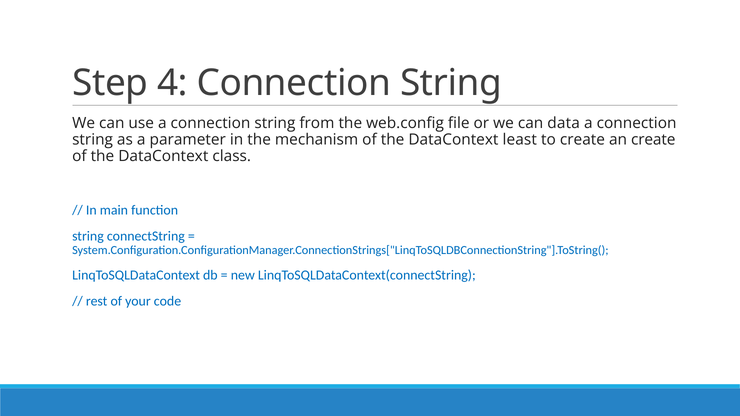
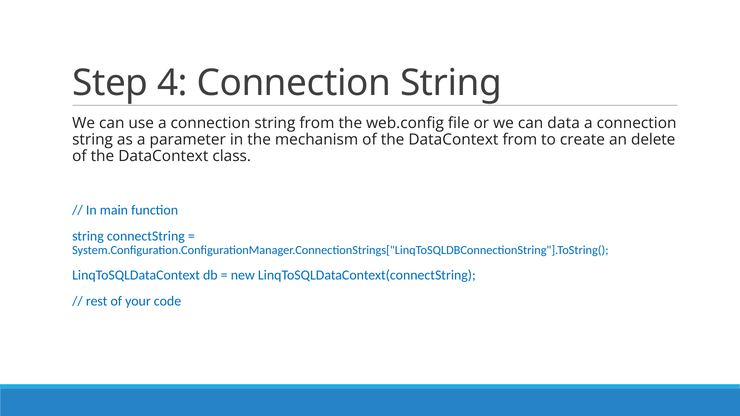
DataContext least: least -> from (520, 140)
an create: create -> delete (653, 140)
